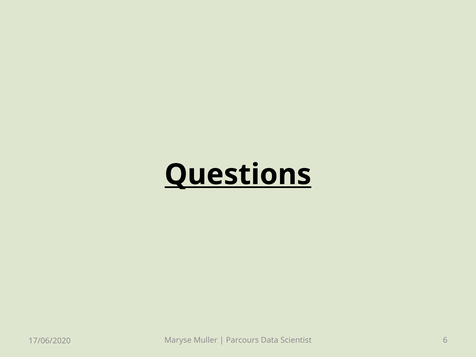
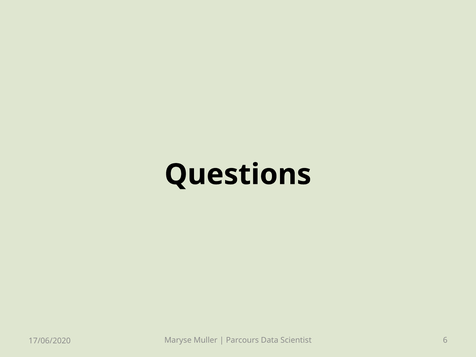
Questions underline: present -> none (238, 175)
